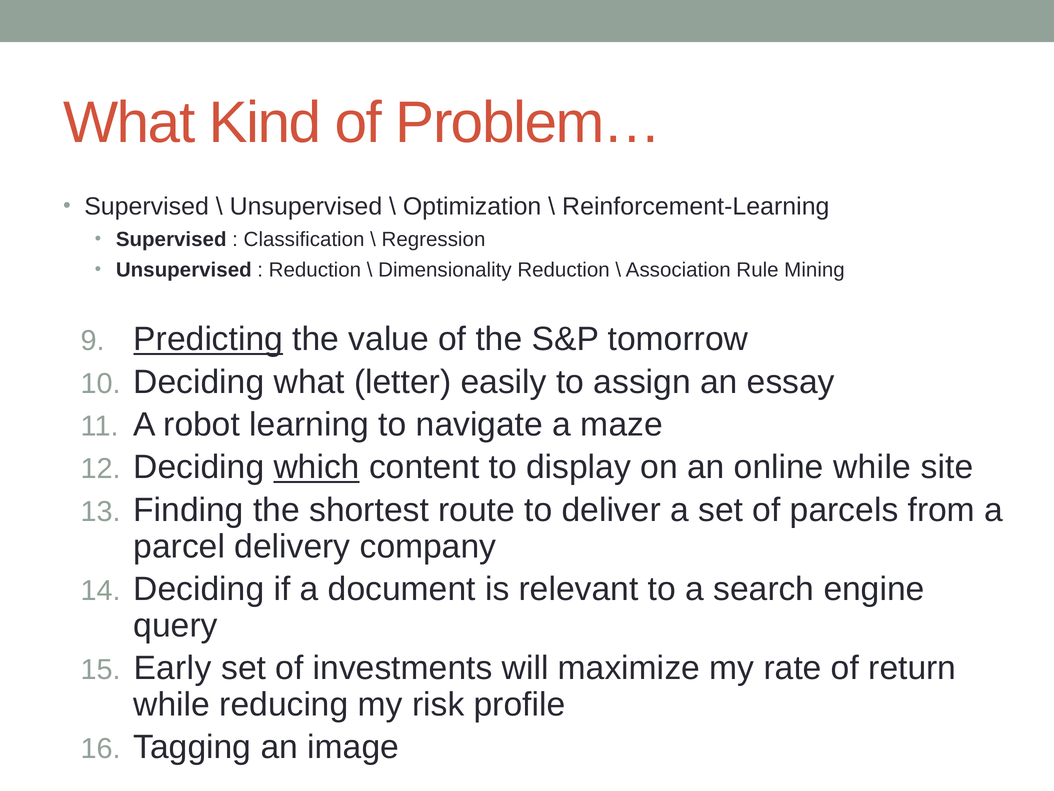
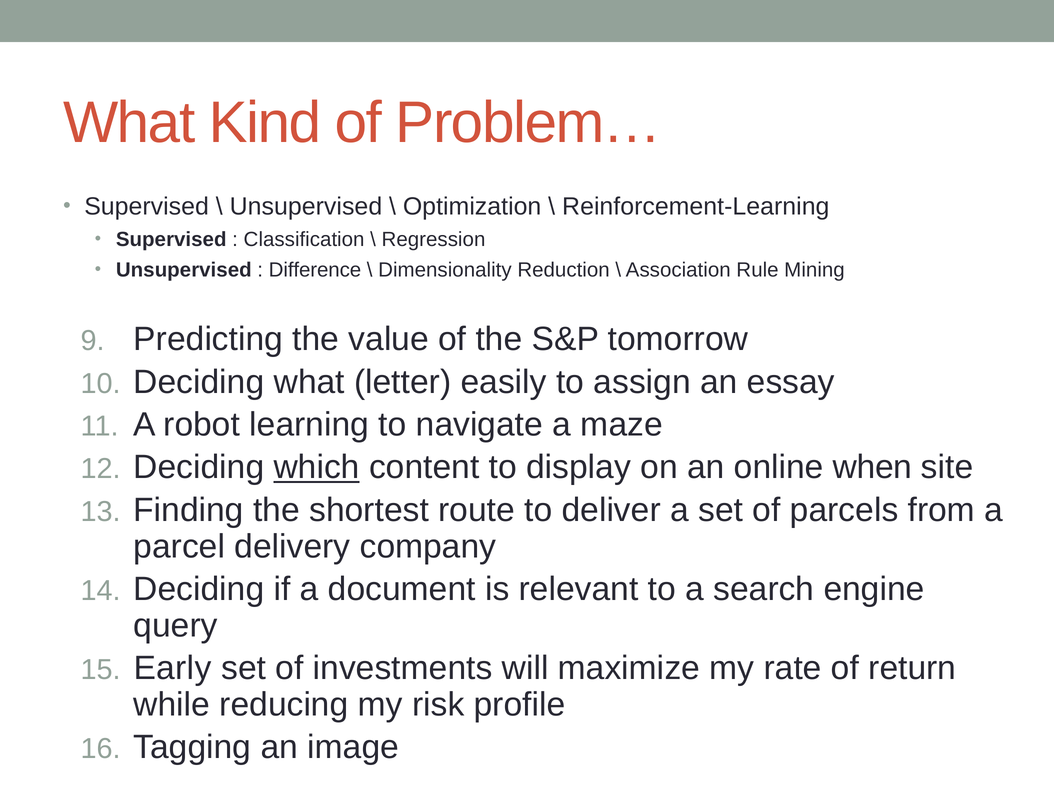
Reduction: Reduction -> Difference (315, 270)
Predicting underline: present -> none (208, 339)
online while: while -> when (872, 467)
